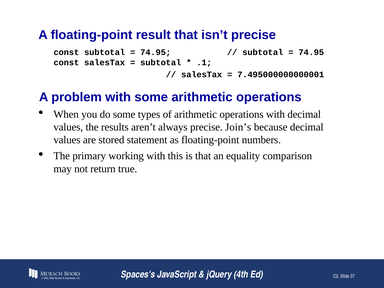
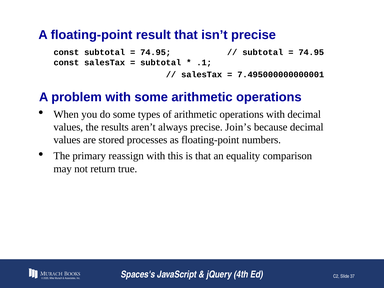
statement: statement -> processes (147, 140)
working: working -> reassign (126, 156)
